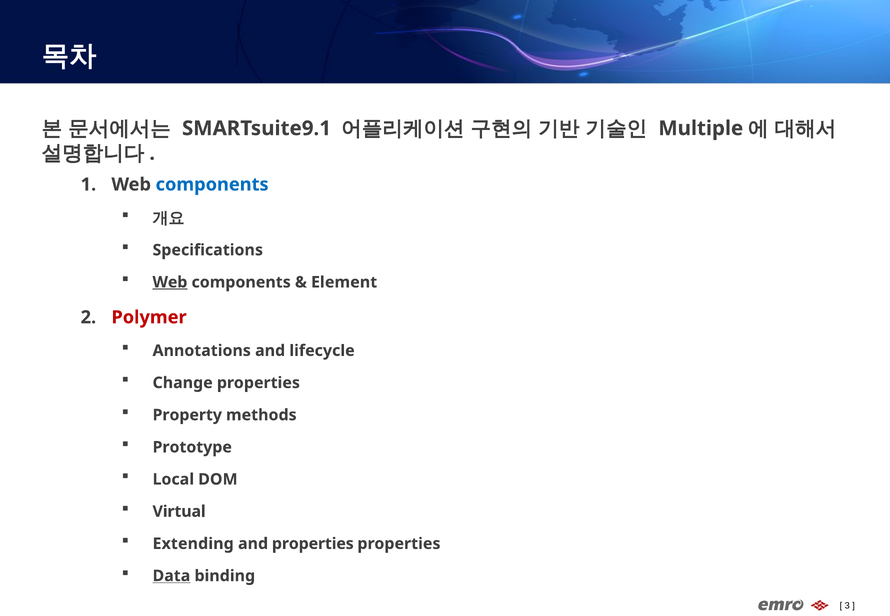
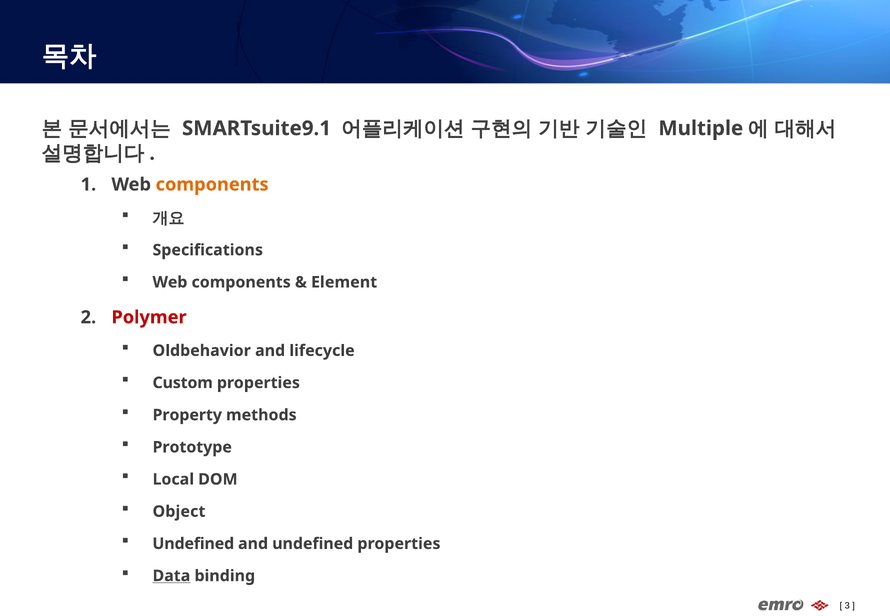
components colour: blue -> orange (212, 185)
Web underline: present -> none (170, 282)
Annotations: Annotations -> Oldbehavior (202, 351)
Change: Change -> Custom (183, 383)
Virtual: Virtual -> Object (179, 512)
Extending: Extending -> Undefined (193, 544)
and properties: properties -> undefined (313, 544)
